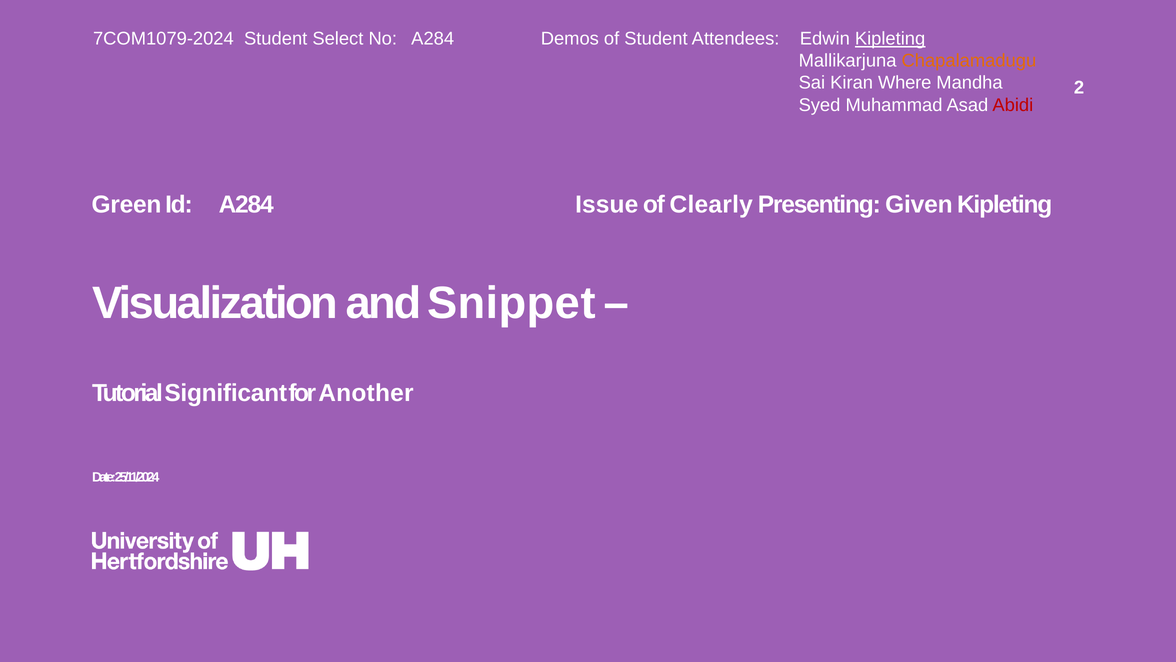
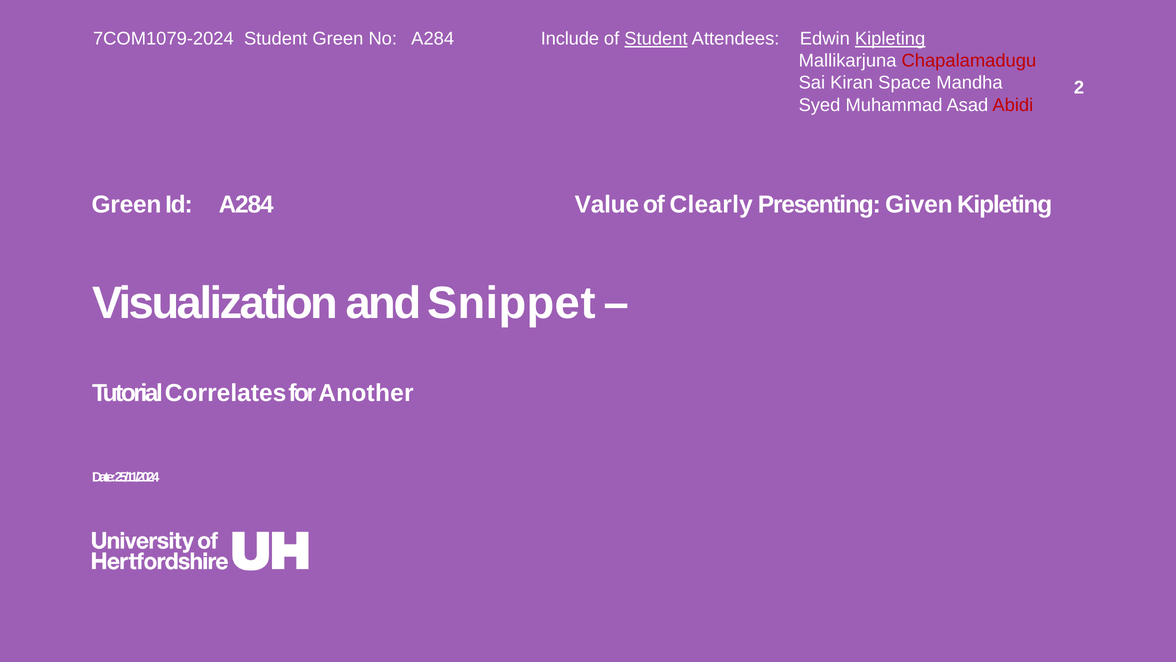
Student Select: Select -> Green (338, 39)
Demos: Demos -> Include (570, 39)
Student underline: none -> present (656, 39)
Chapalamadugu colour: orange -> red (969, 61)
Where: Where -> Space (905, 83)
Issue: Issue -> Value (607, 205)
Significant: Significant -> Correlates (226, 393)
